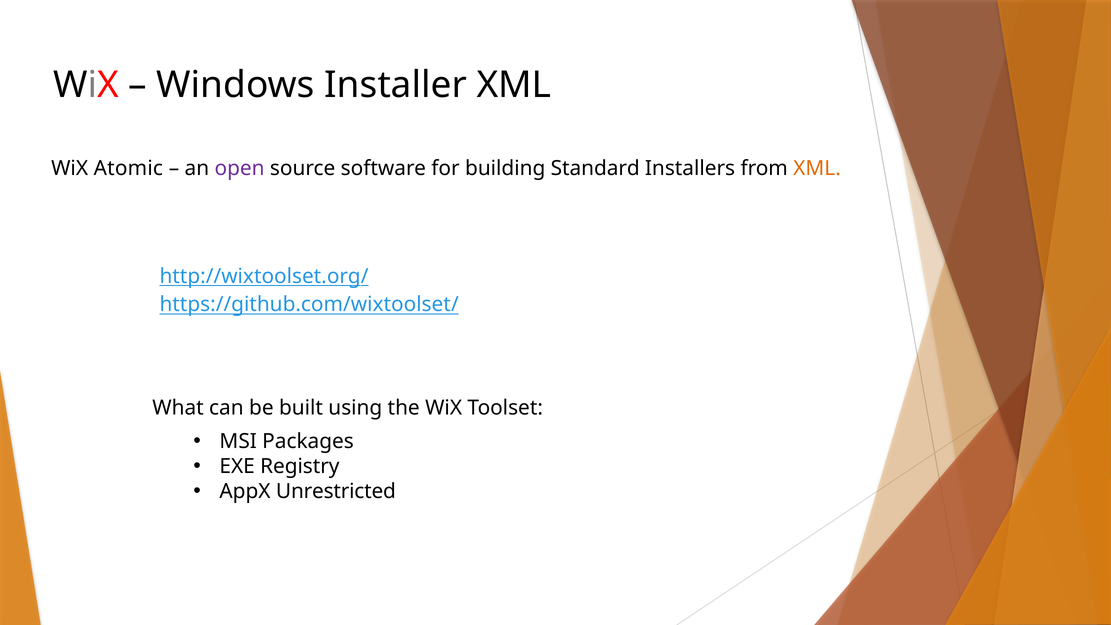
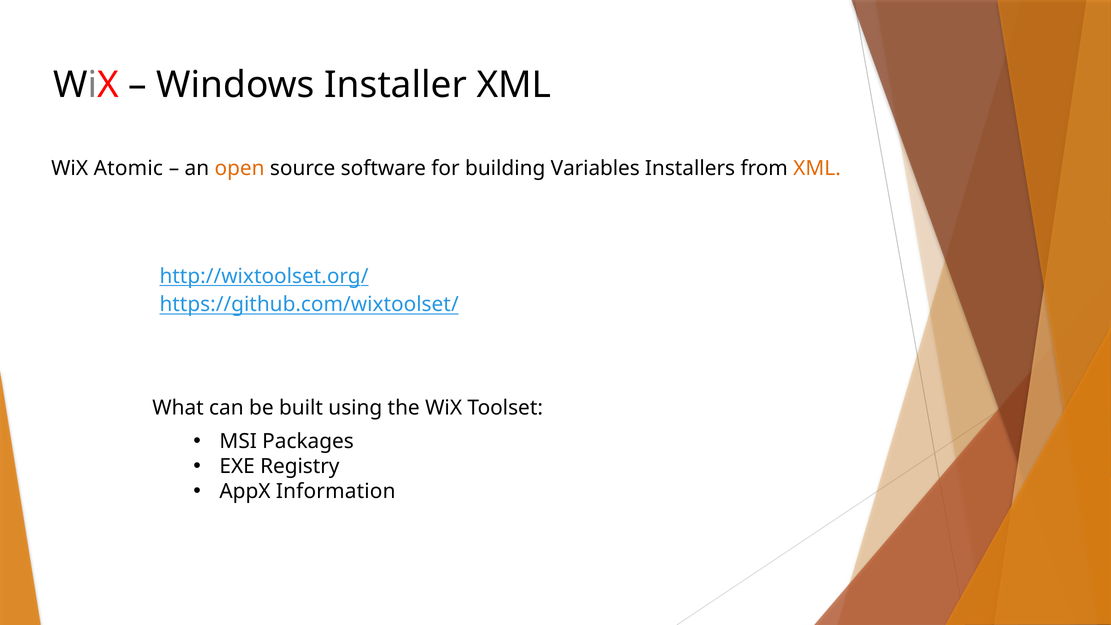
open colour: purple -> orange (240, 168)
Standard: Standard -> Variables (595, 168)
Unrestricted: Unrestricted -> Information (336, 492)
